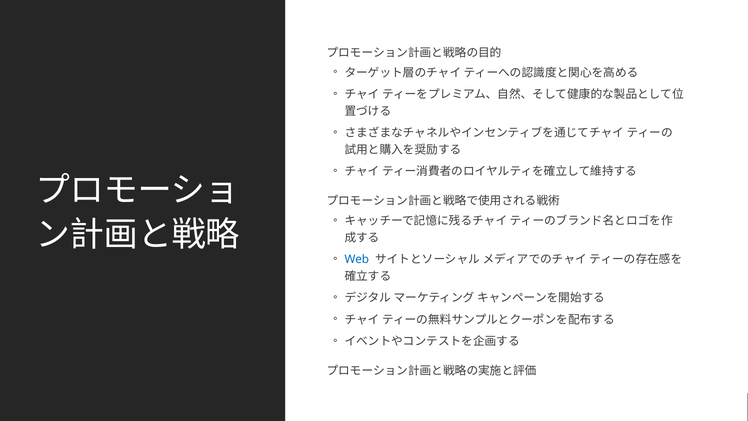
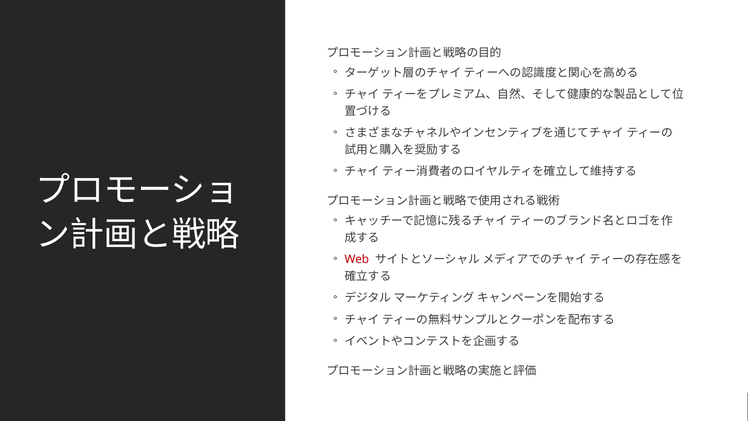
Web colour: blue -> red (357, 259)
